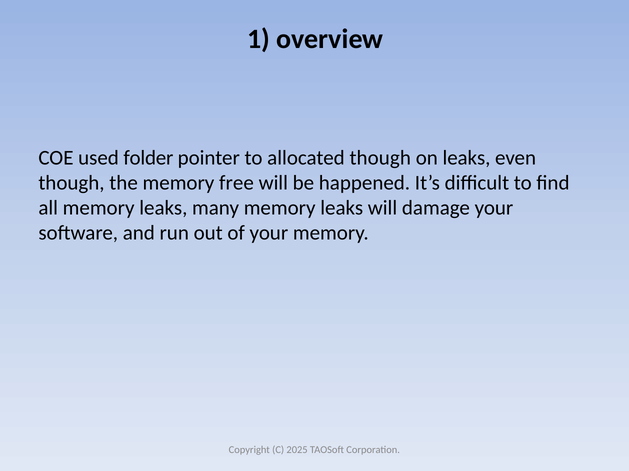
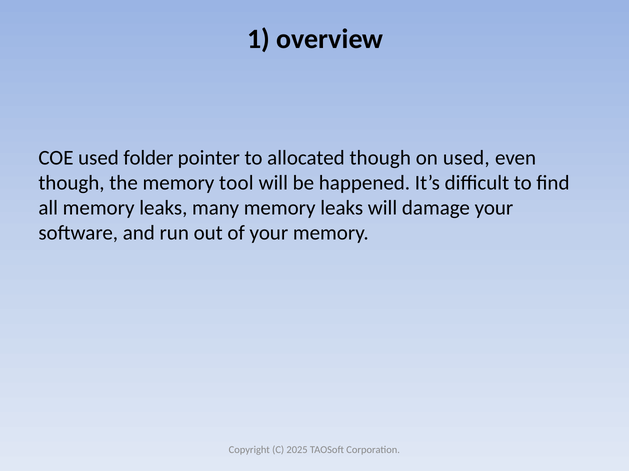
on leaks: leaks -> used (466, 158)
free: free -> tool (236, 183)
